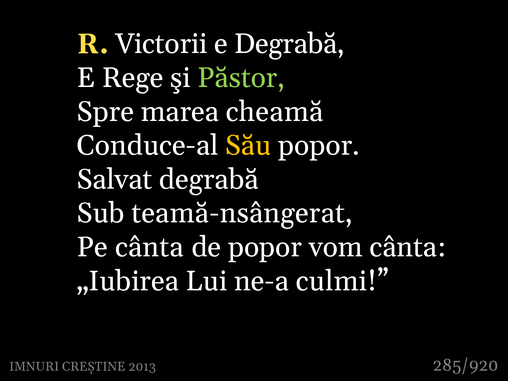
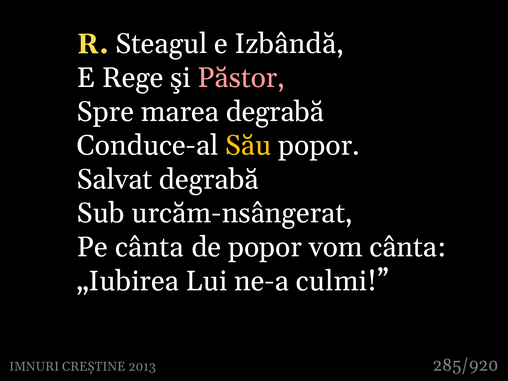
Victorii: Victorii -> Steagul (161, 44)
e Degrabă: Degrabă -> Izbândă (289, 44)
Păstor colour: light green -> pink (241, 78)
marea cheamă: cheamă -> degrabă (275, 112)
teamă-nsângerat: teamă-nsângerat -> urcăm-nsângerat (242, 213)
